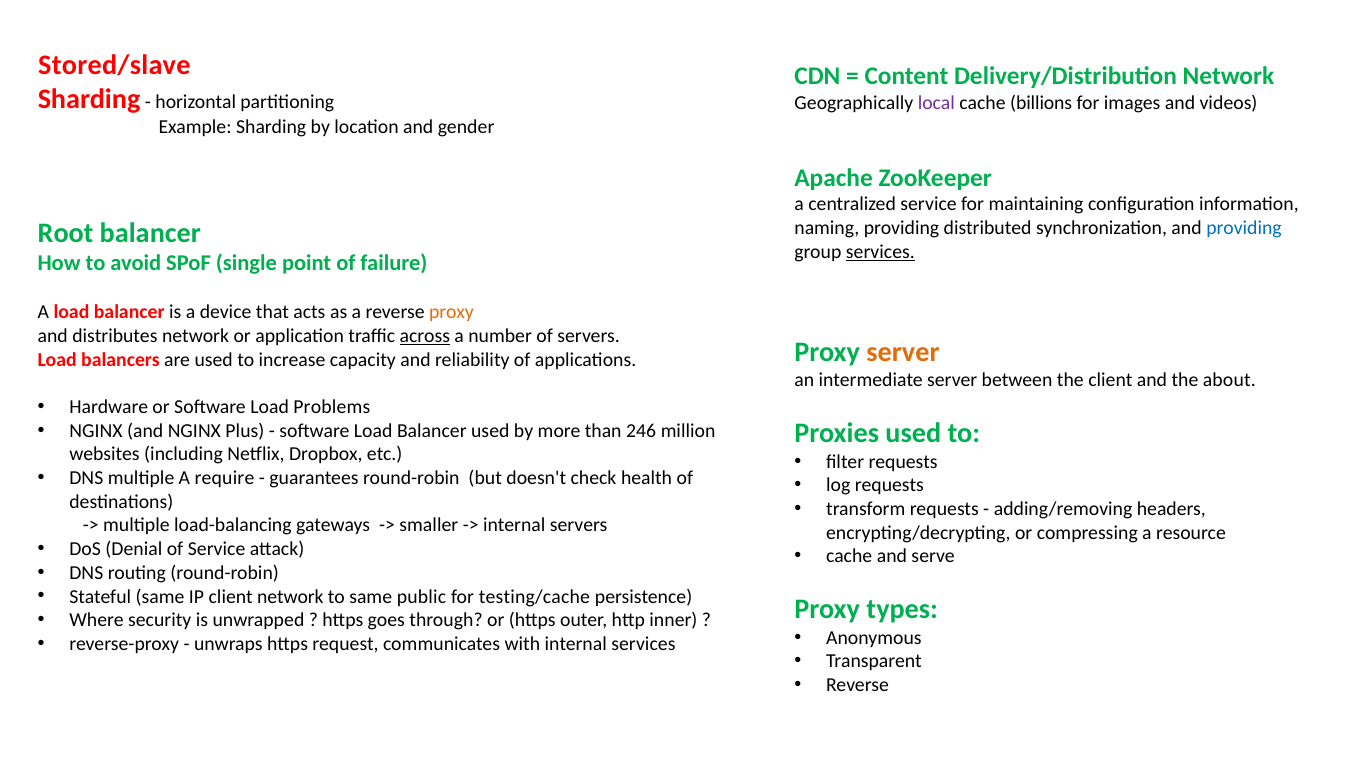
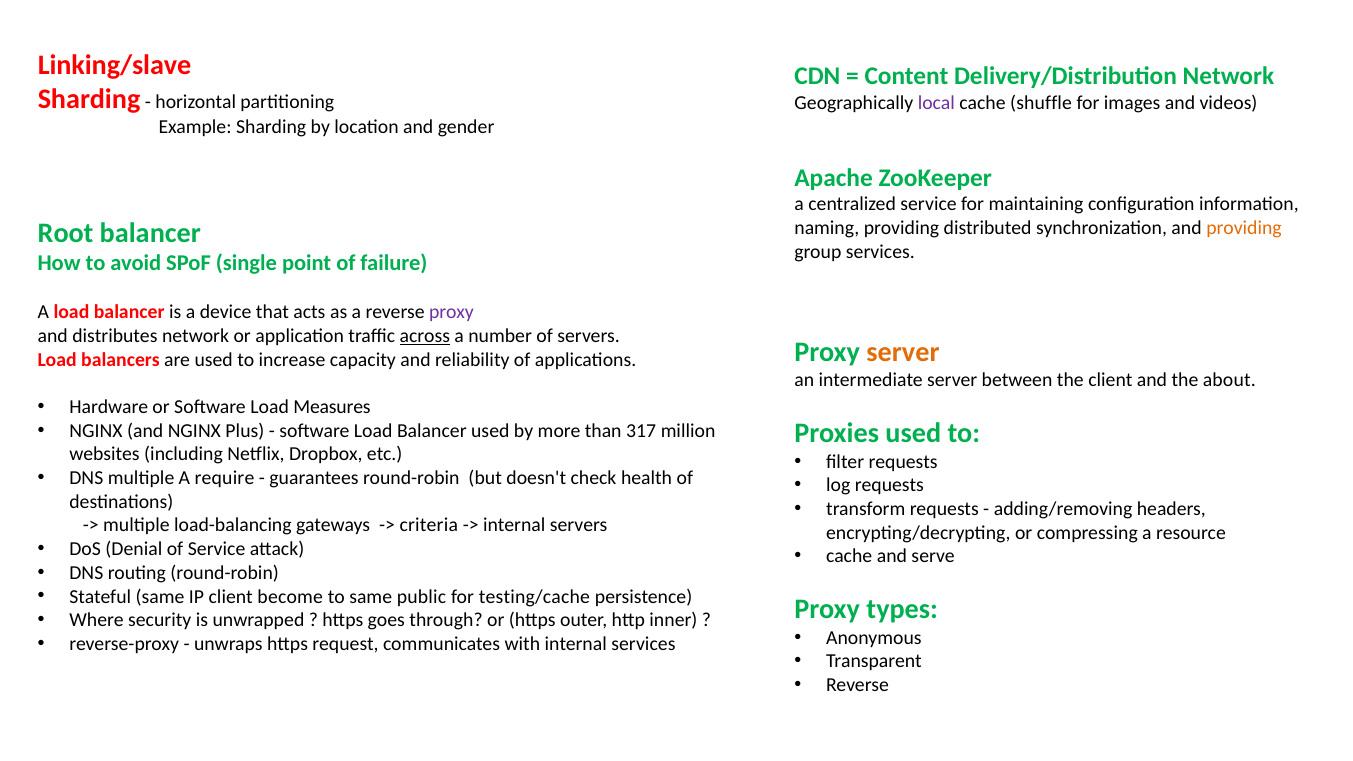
Stored/slave: Stored/slave -> Linking/slave (115, 65)
billions: billions -> shuffle (1041, 103)
providing colour: blue -> orange (1244, 228)
services underline: present -> none (880, 252)
proxy colour: orange -> purple (451, 312)
Problems: Problems -> Measures (332, 407)
246: 246 -> 317 (641, 431)
smaller: smaller -> criteria (429, 525)
client network: network -> become (290, 597)
